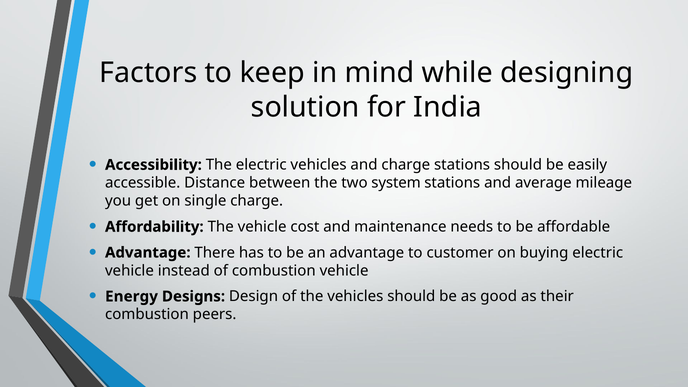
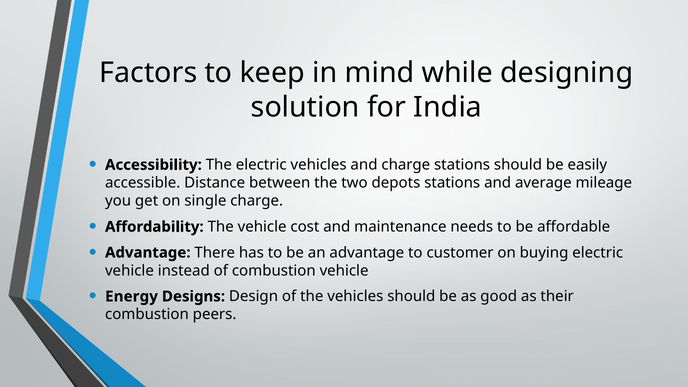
system: system -> depots (396, 183)
